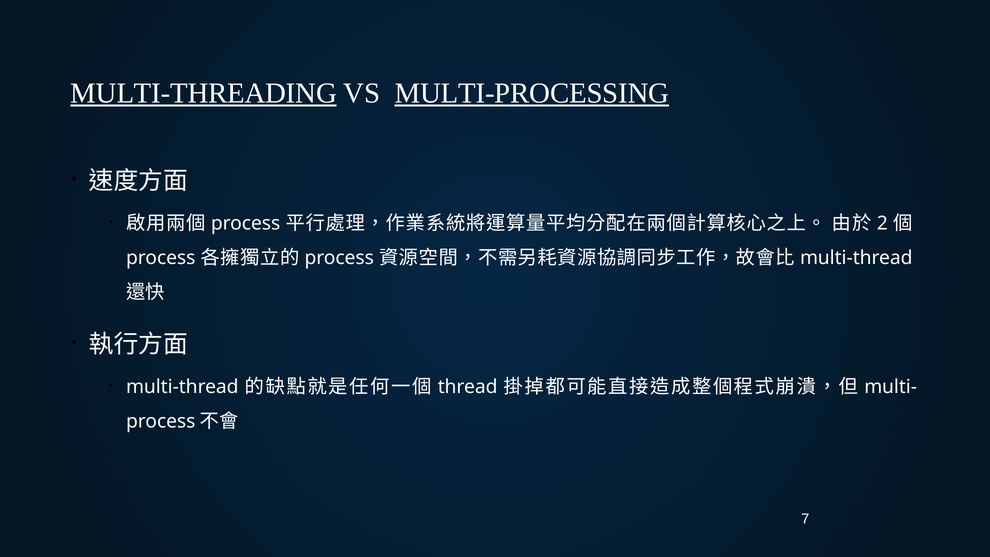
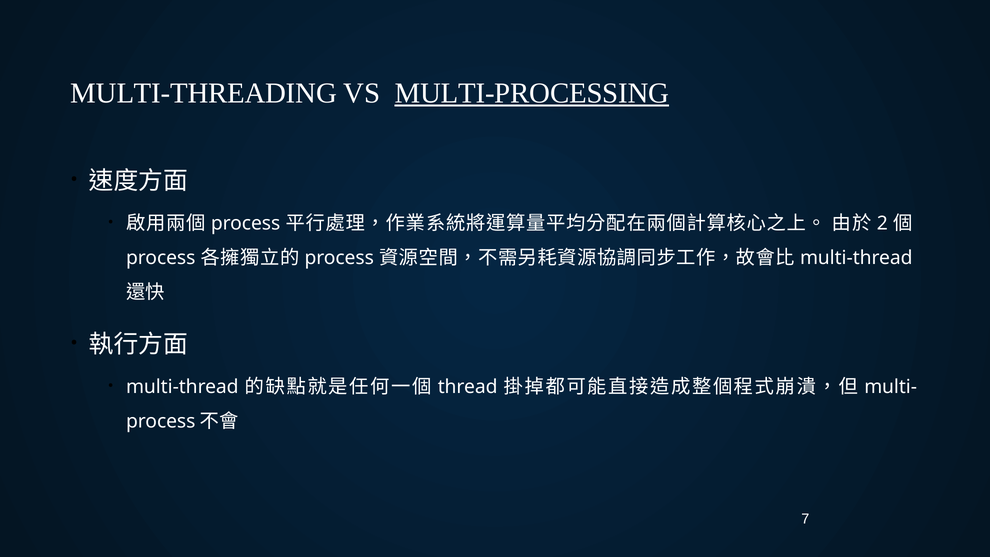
MULTI-THREADING underline: present -> none (204, 93)
